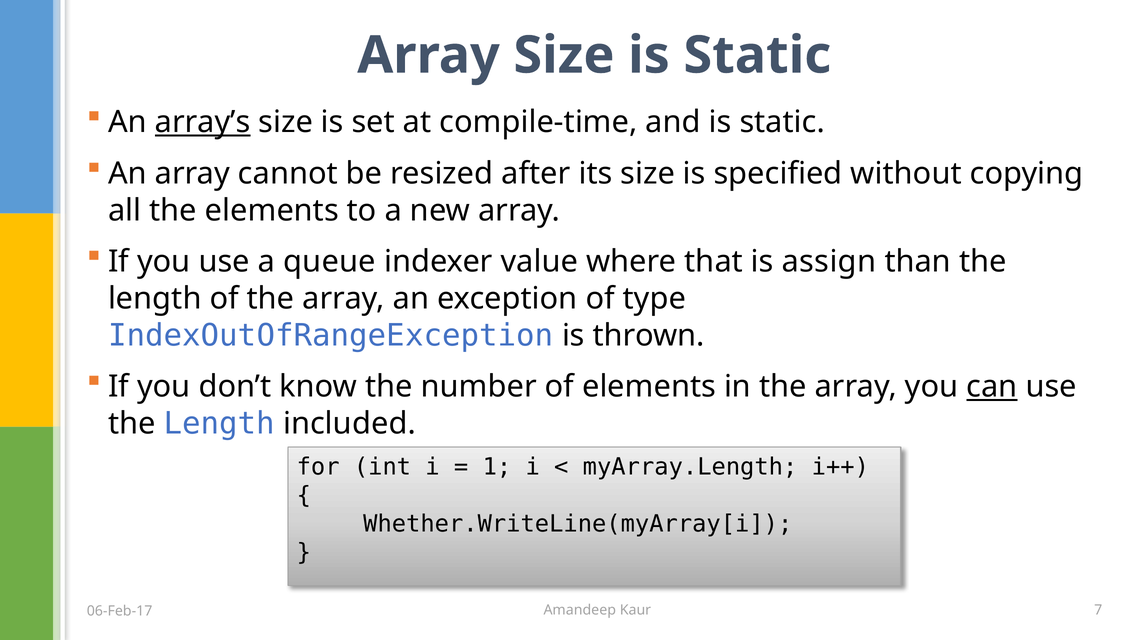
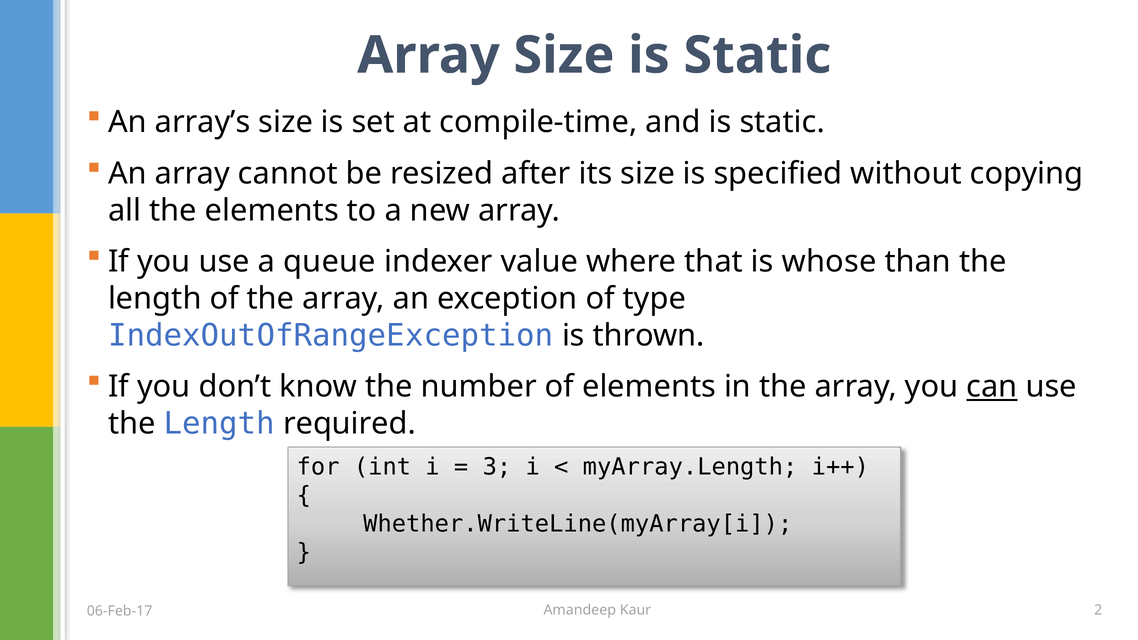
array’s underline: present -> none (203, 122)
assign: assign -> whose (829, 262)
included: included -> required (349, 424)
1: 1 -> 3 (497, 467)
7: 7 -> 2 (1098, 610)
